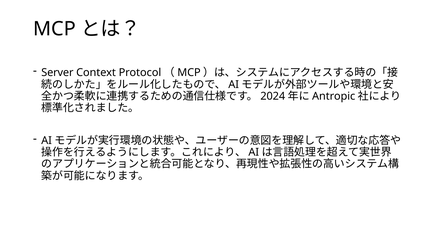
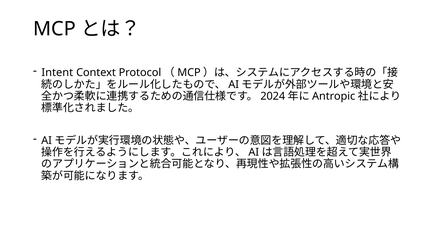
Server: Server -> Intent (57, 73)
